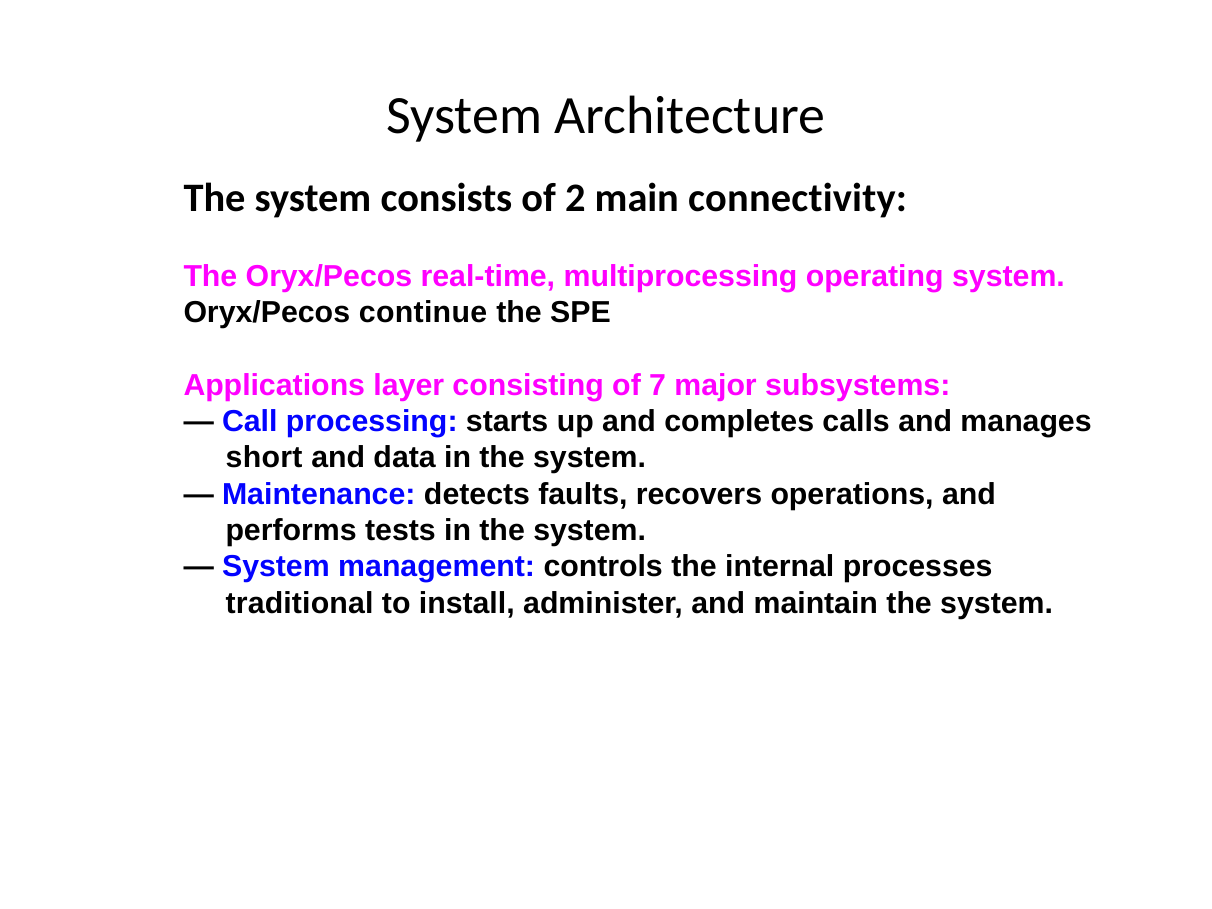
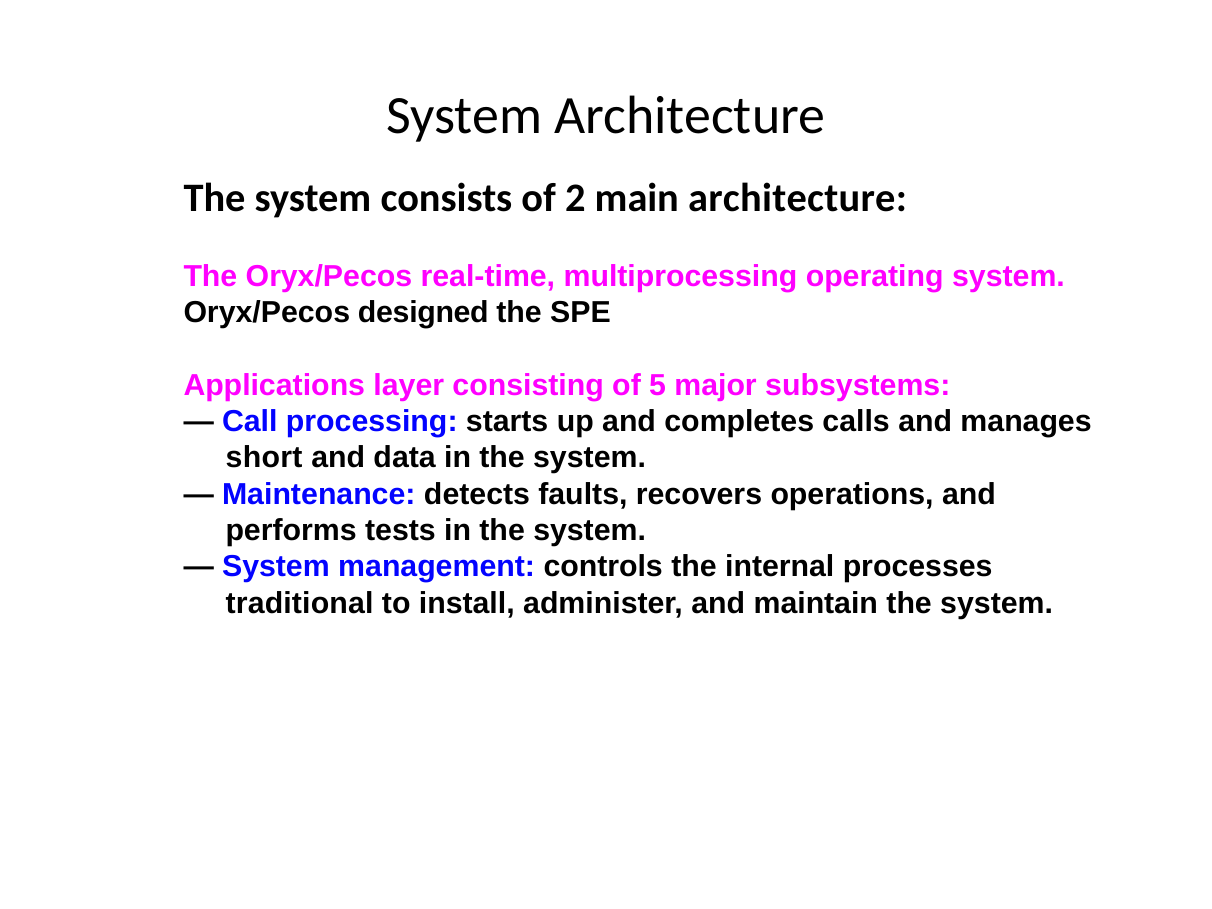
main connectivity: connectivity -> architecture (798, 198)
continue: continue -> designed (423, 312)
7: 7 -> 5 (658, 385)
